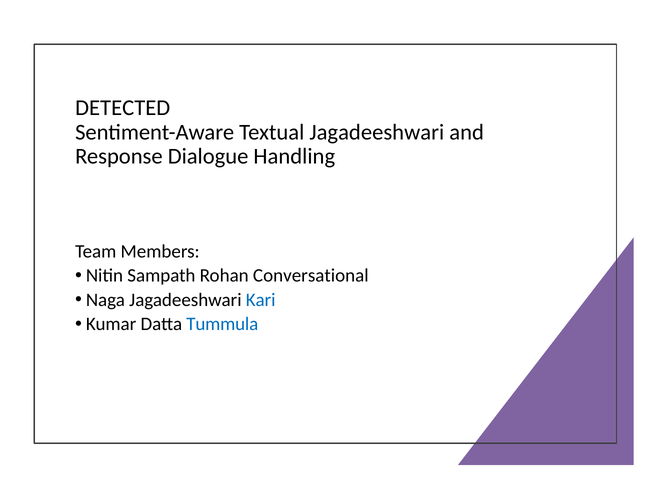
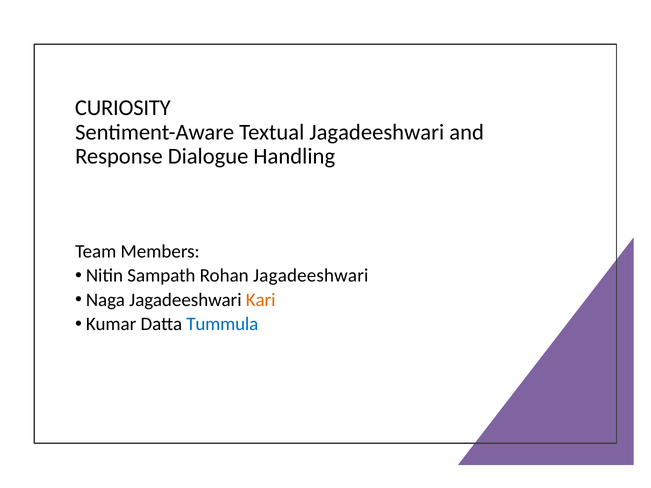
DETECTED: DETECTED -> CURIOSITY (123, 108)
Rohan Conversational: Conversational -> Jagadeeshwari (311, 276)
Kari colour: blue -> orange (261, 300)
